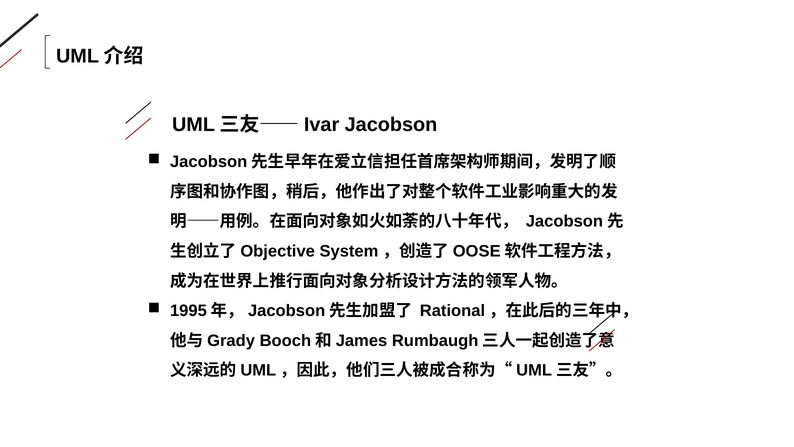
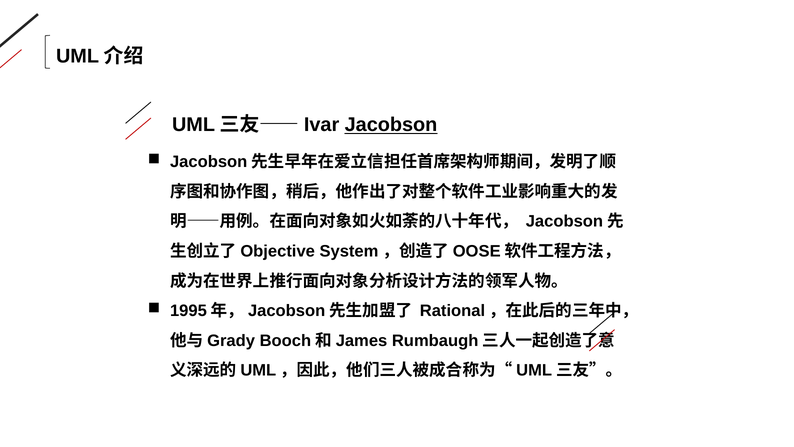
Jacobson underline: none -> present (391, 125)
